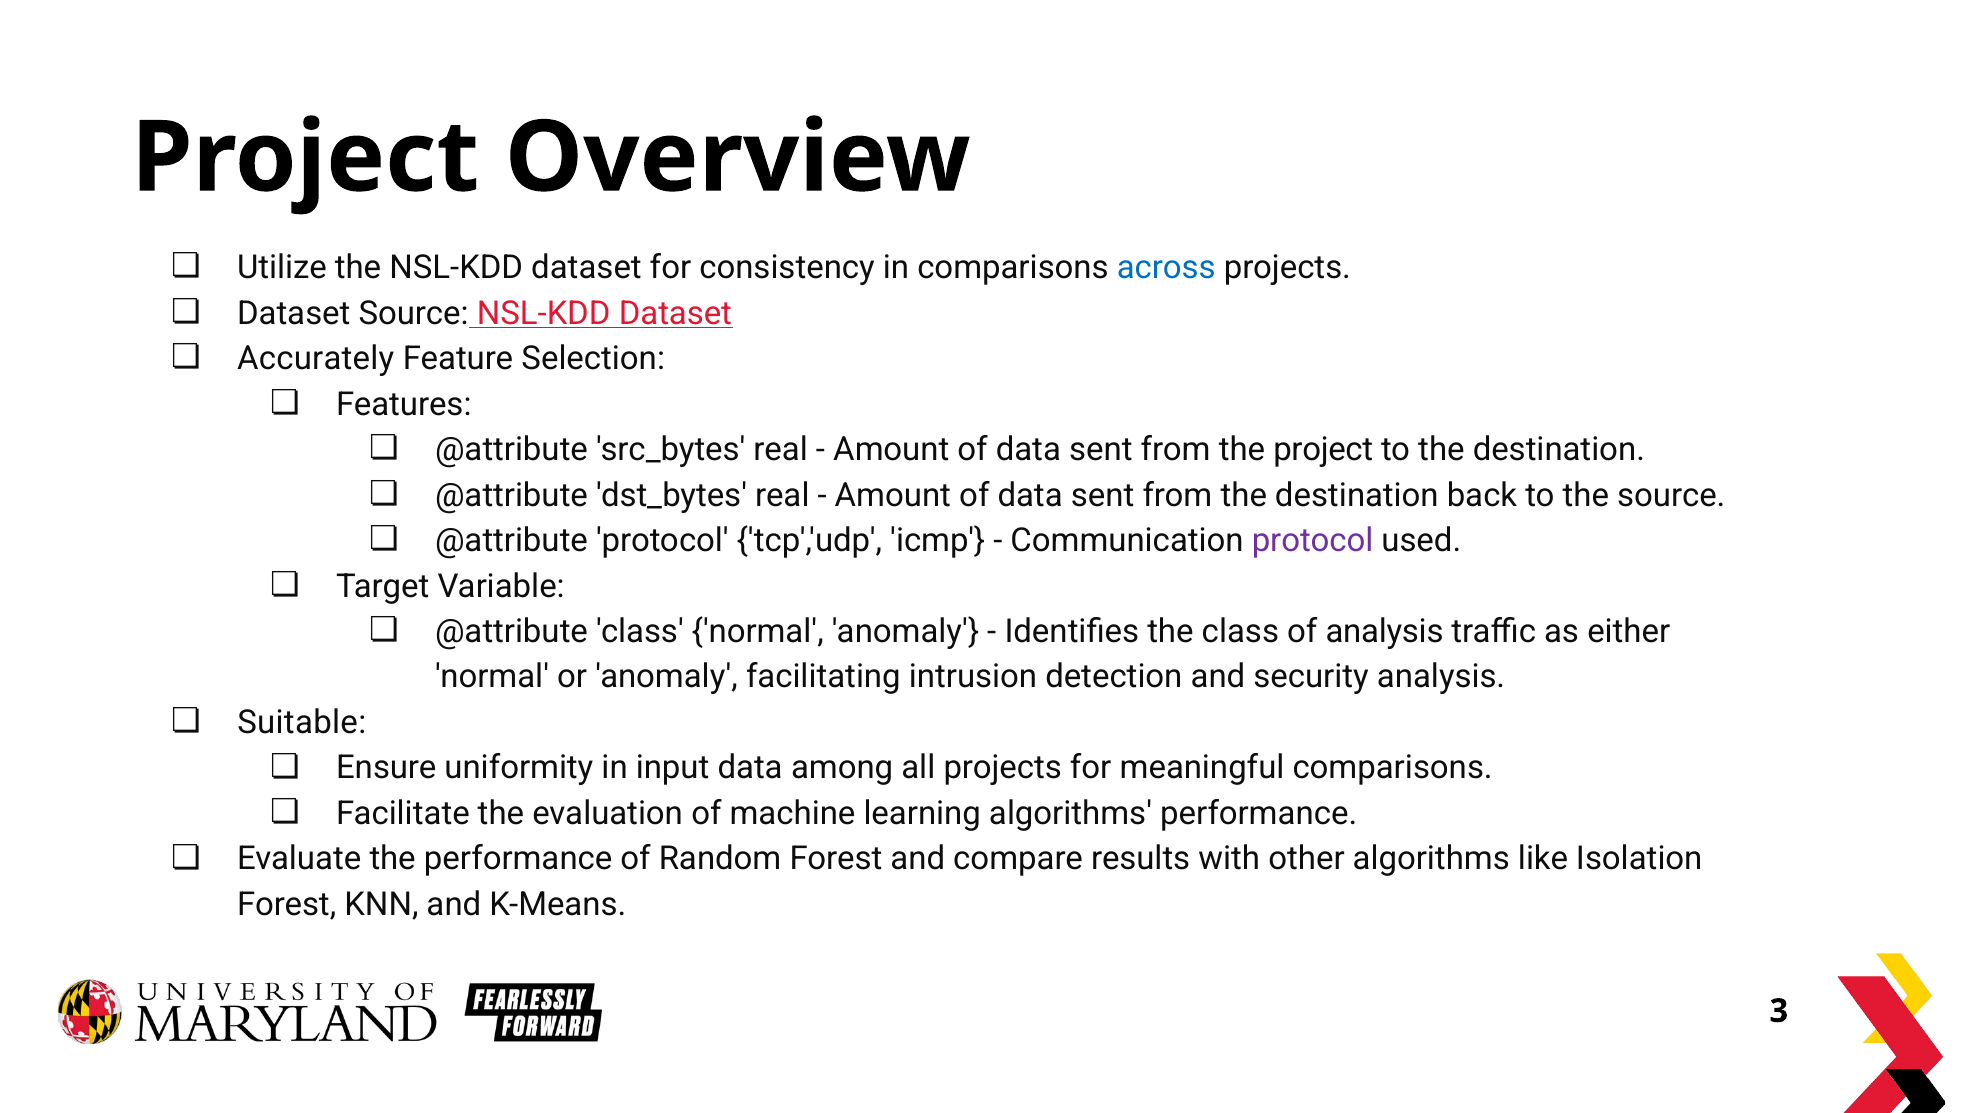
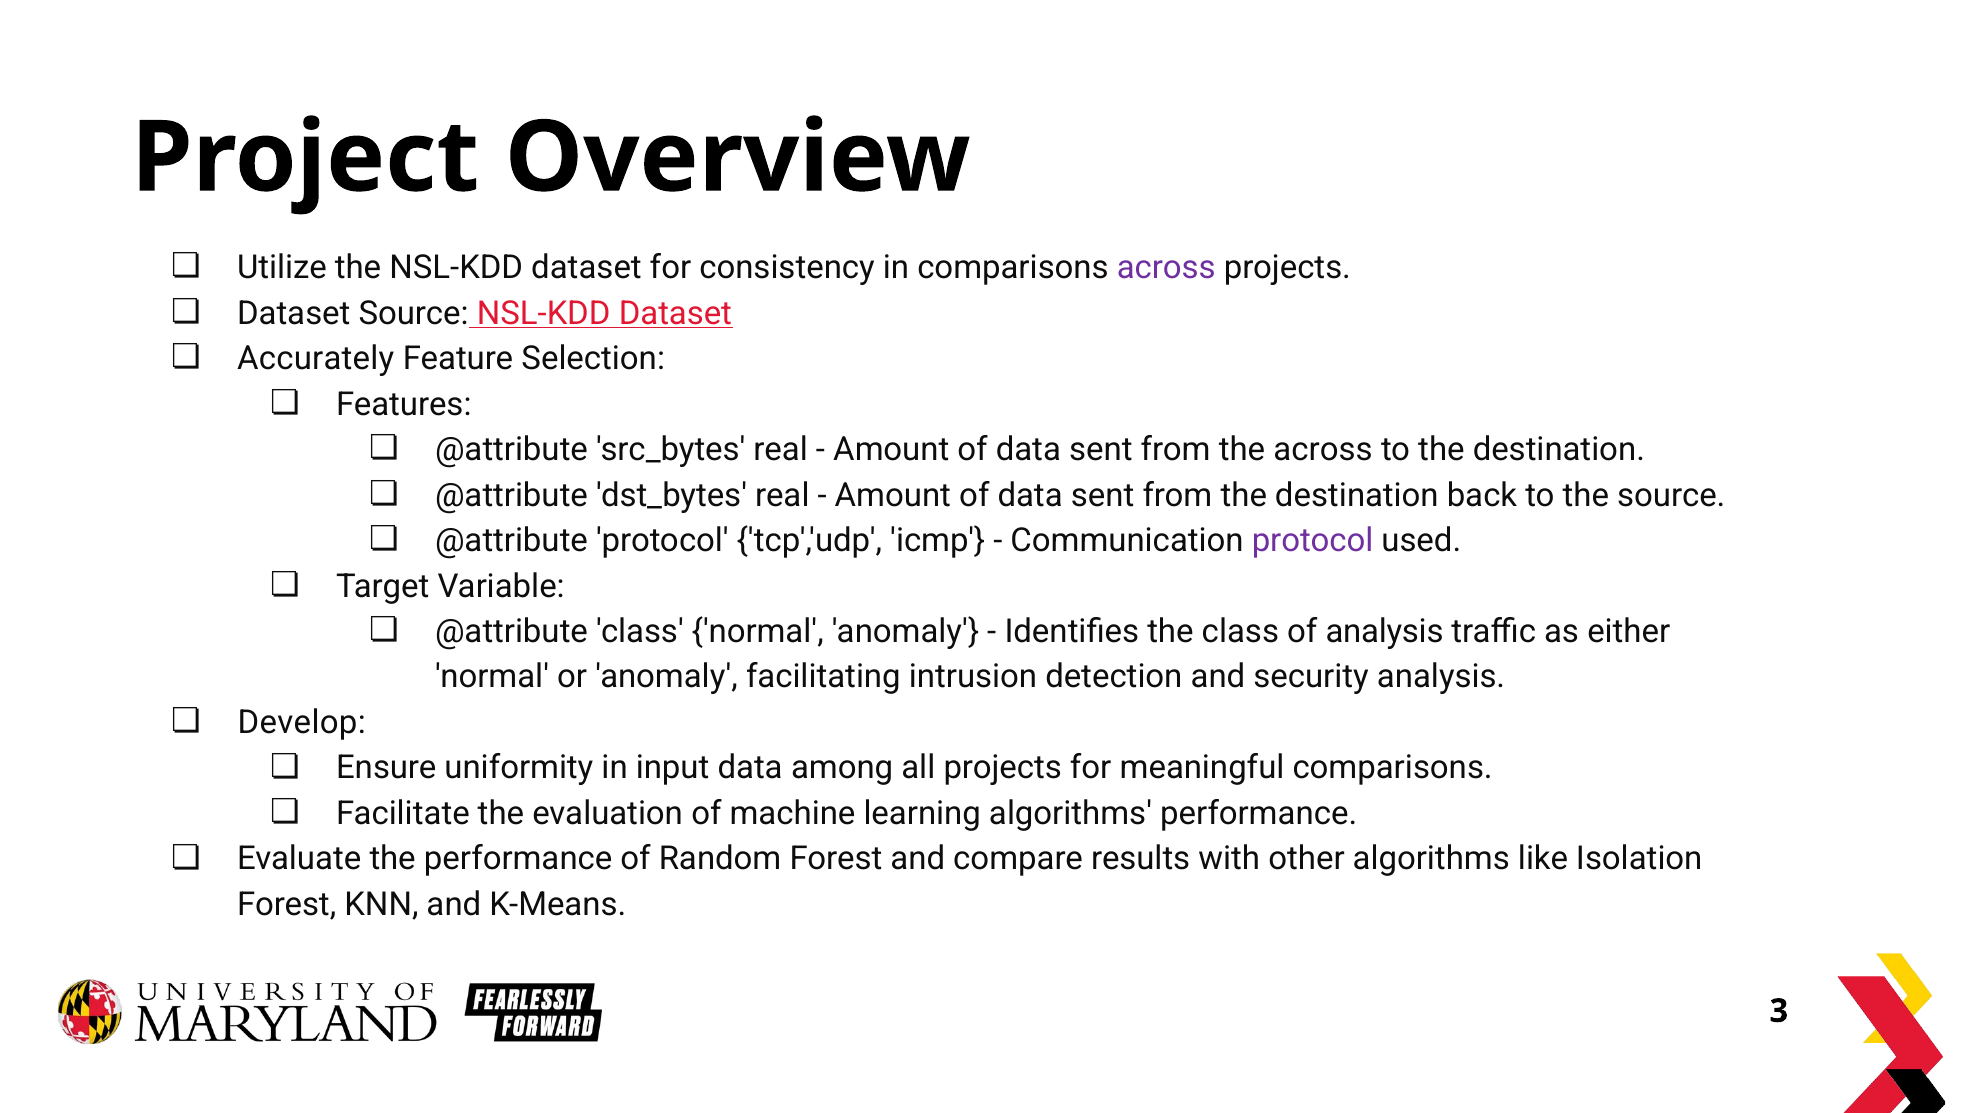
across colour: blue -> purple (1166, 268)
the project: project -> across (1323, 450)
Suitable: Suitable -> Develop (302, 723)
